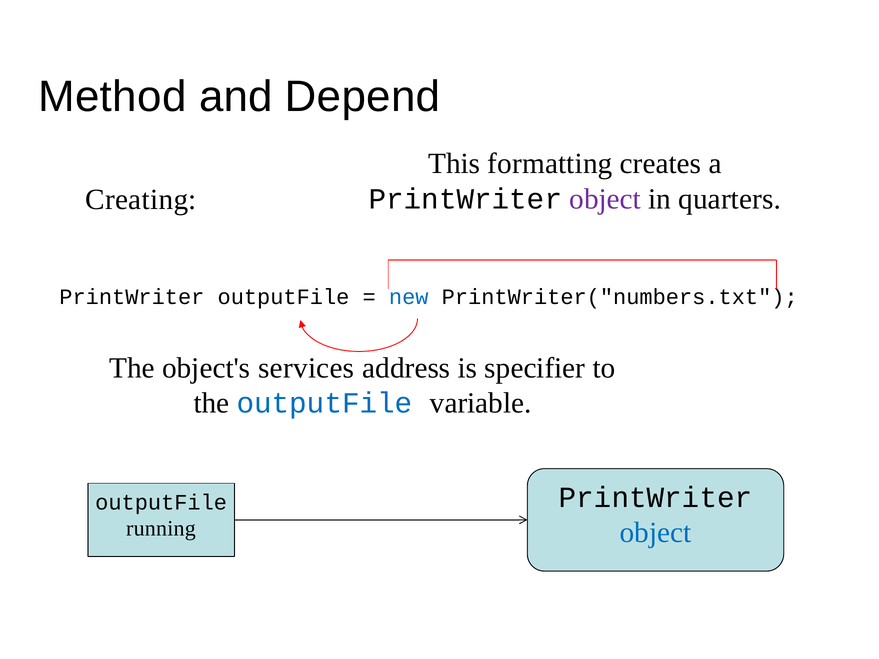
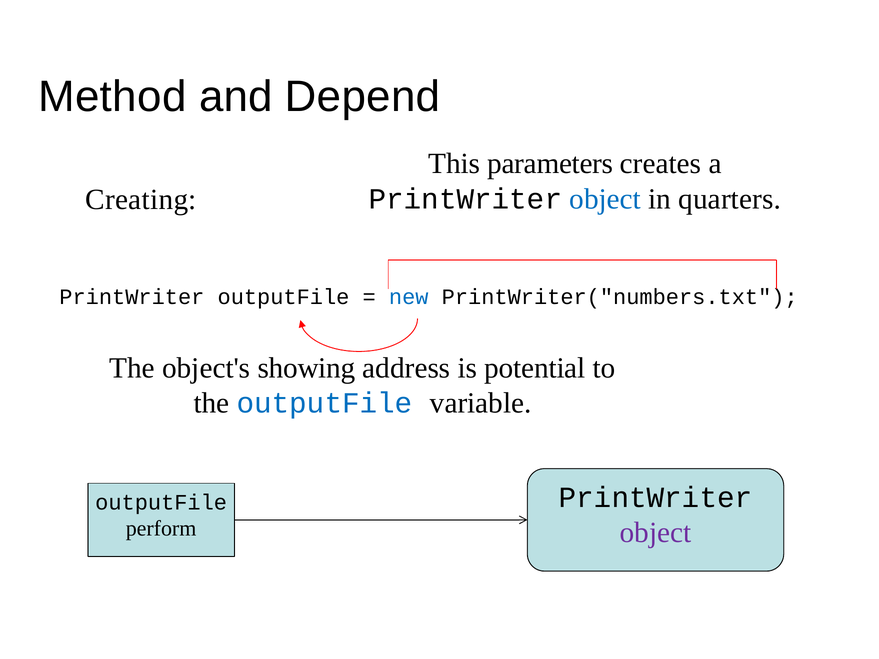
formatting: formatting -> parameters (550, 164)
object colour: purple -> blue (605, 199)
services: services -> showing (306, 368)
specifier: specifier -> potential (535, 368)
running: running -> perform (161, 529)
object colour: blue -> purple (656, 533)
